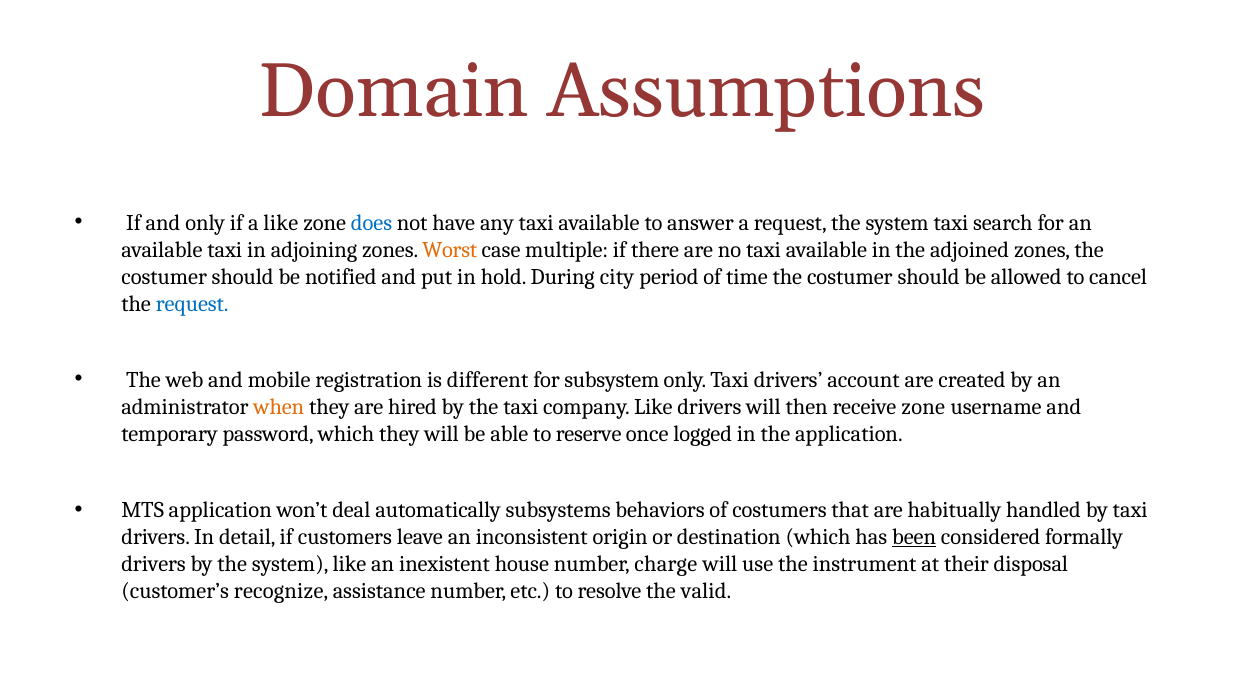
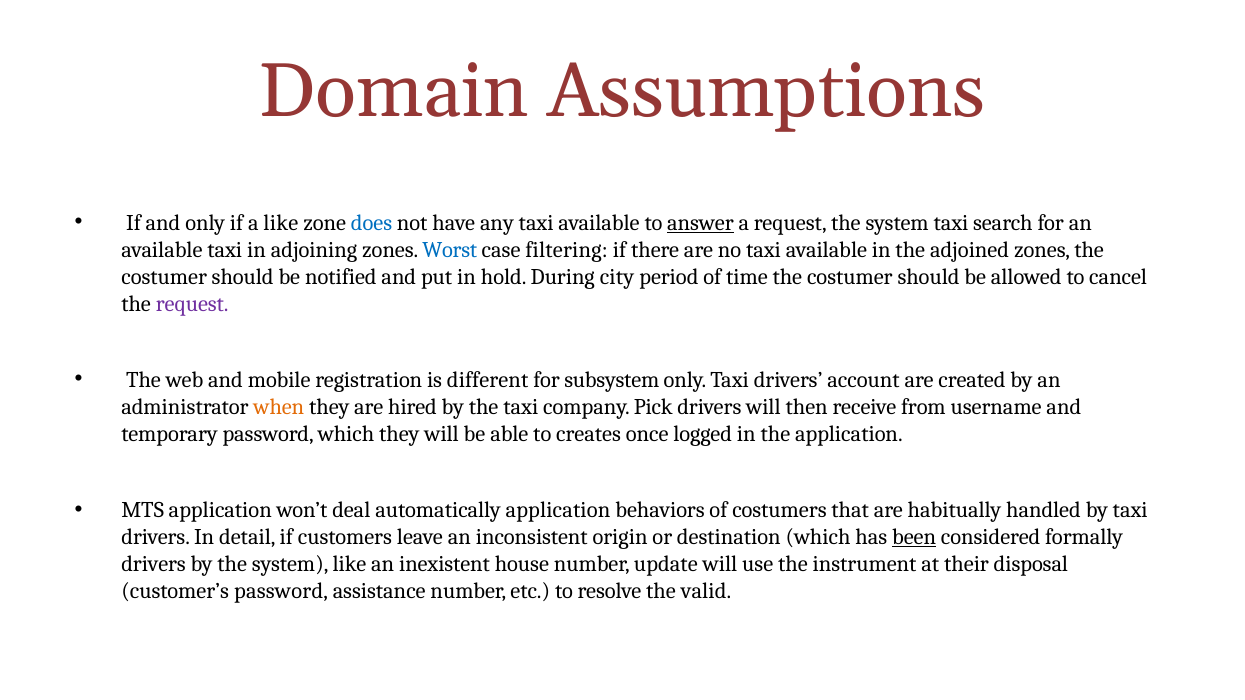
answer underline: none -> present (700, 223)
Worst colour: orange -> blue (450, 250)
multiple: multiple -> filtering (567, 250)
request colour: blue -> purple (192, 304)
company Like: Like -> Pick (653, 407)
receive zone: zone -> from (923, 407)
reserve: reserve -> creates (589, 434)
automatically subsystems: subsystems -> application (558, 510)
charge: charge -> update (666, 564)
customer’s recognize: recognize -> password (281, 591)
